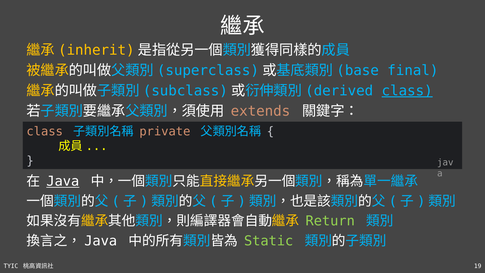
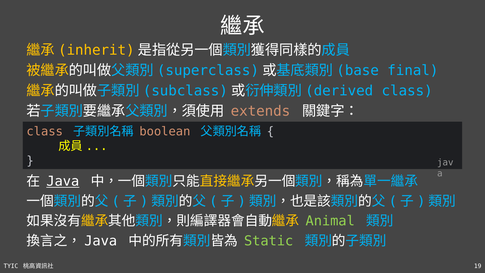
class underline: present -> none (407, 91)
private: private -> boolean (165, 132)
Return: Return -> Animal (330, 221)
